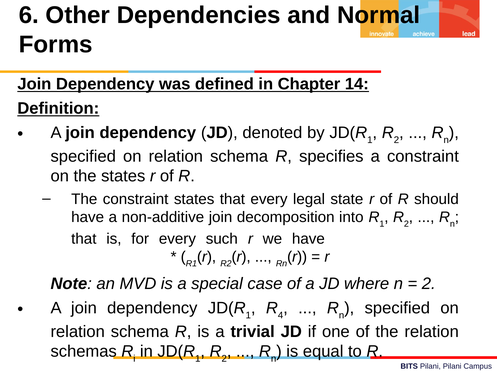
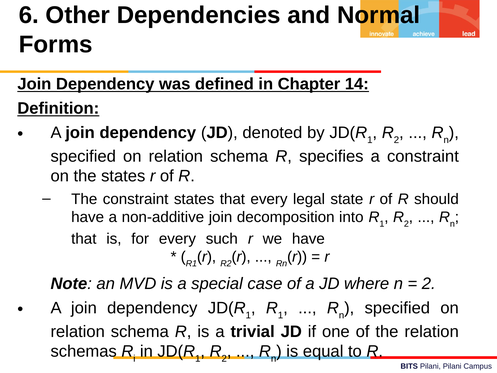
4: 4 -> 1 (281, 315)
